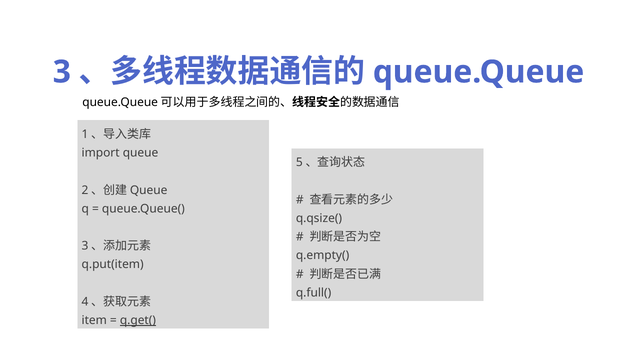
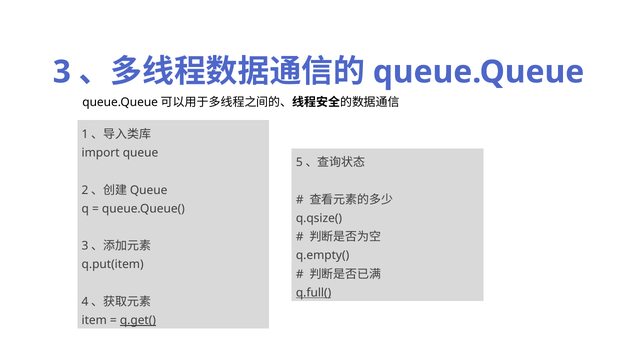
q.full( underline: none -> present (314, 293)
